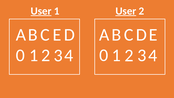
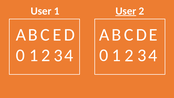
User underline: present -> none (41, 11)
